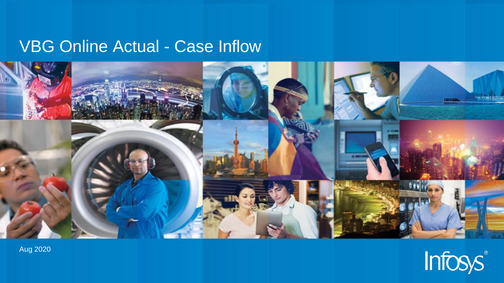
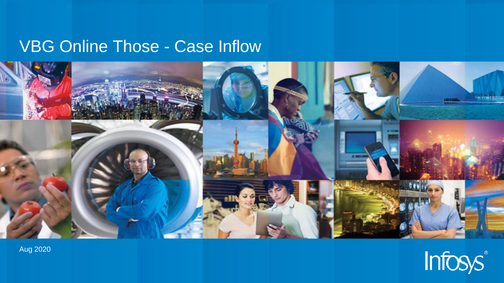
Actual: Actual -> Those (136, 47)
